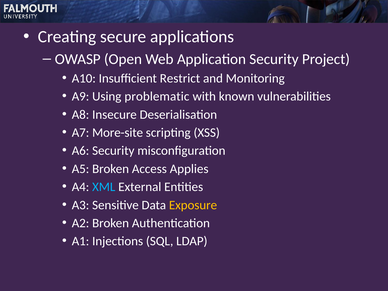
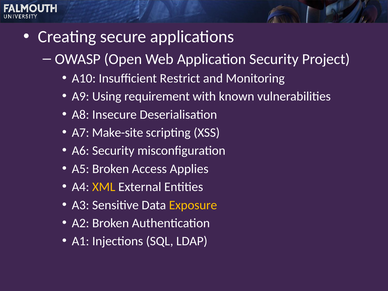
problematic: problematic -> requirement (157, 96)
More-site: More-site -> Make-site (118, 133)
XML colour: light blue -> yellow (104, 187)
